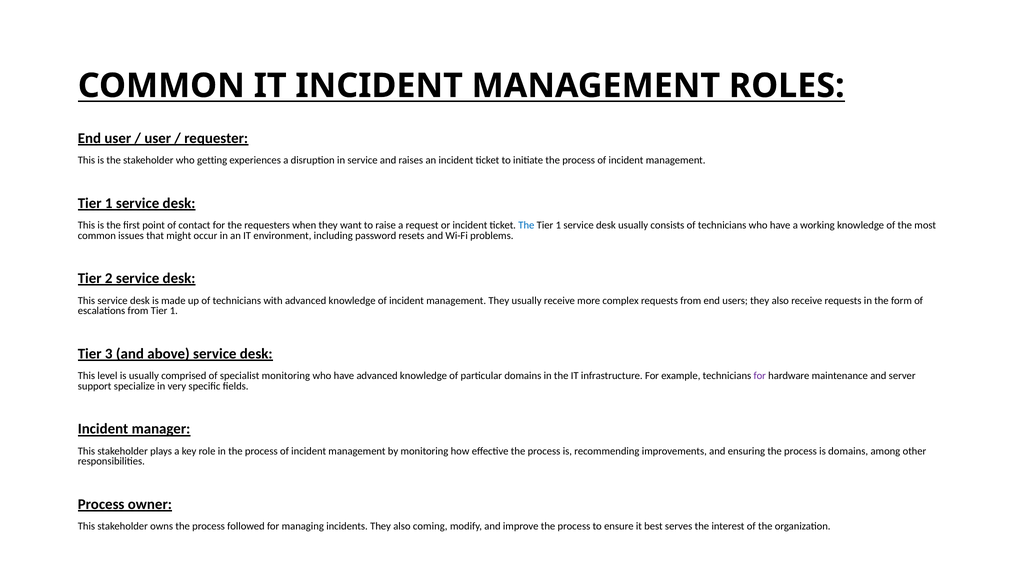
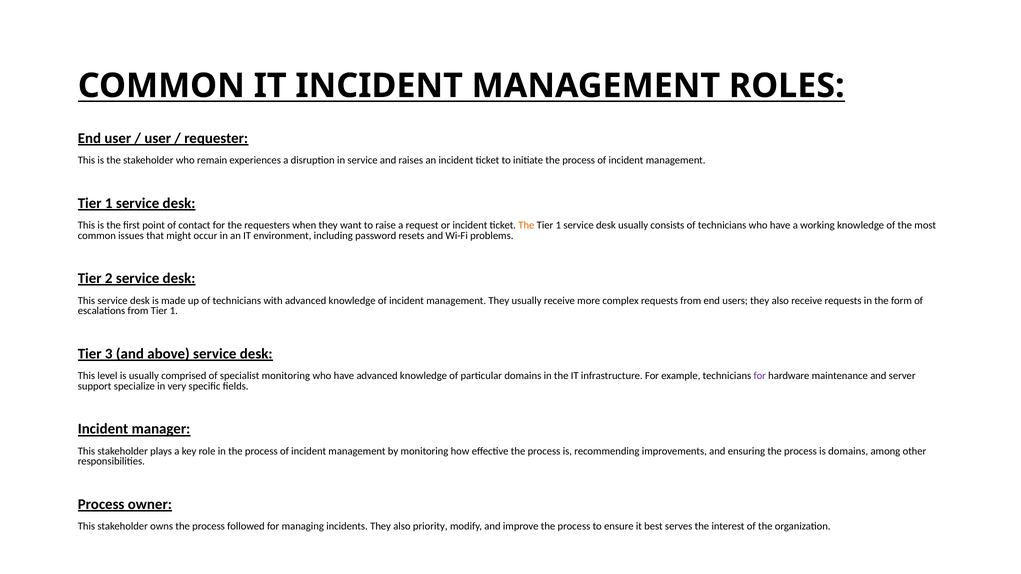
getting: getting -> remain (212, 160)
The colour: blue -> orange (526, 225)
coming: coming -> priority (430, 527)
